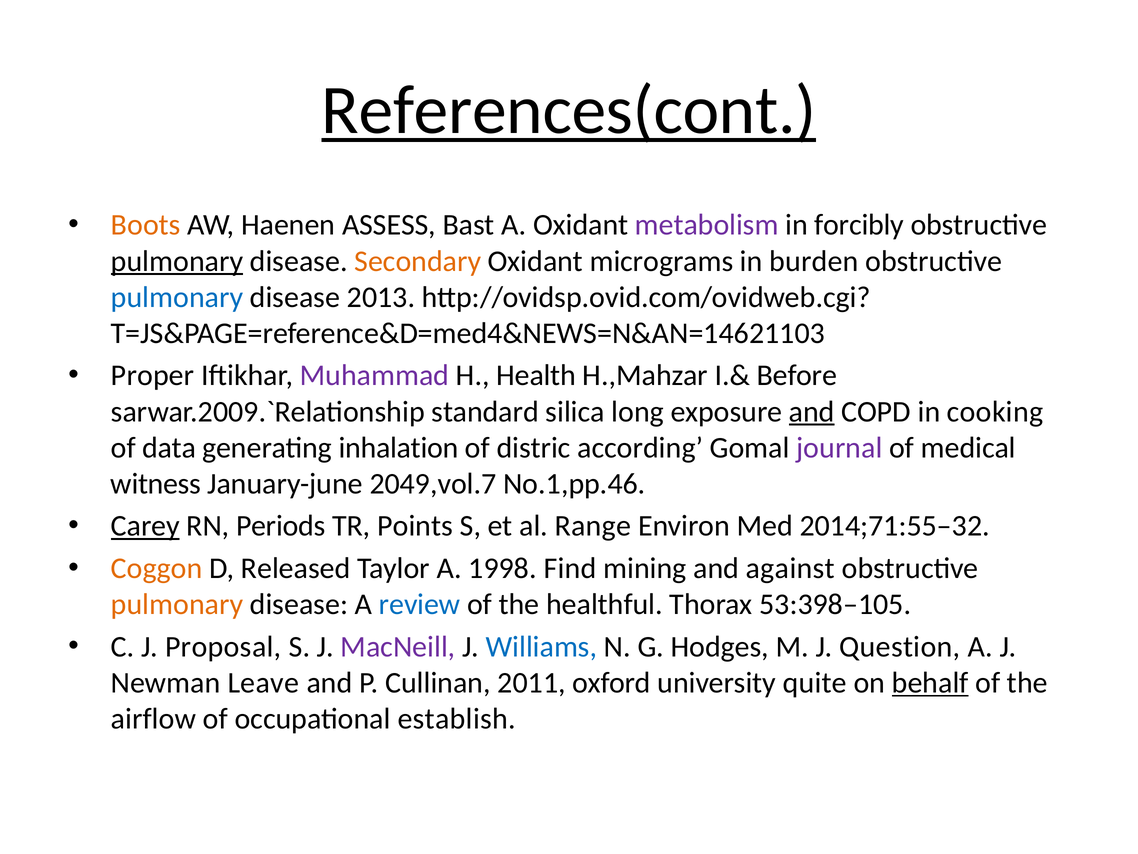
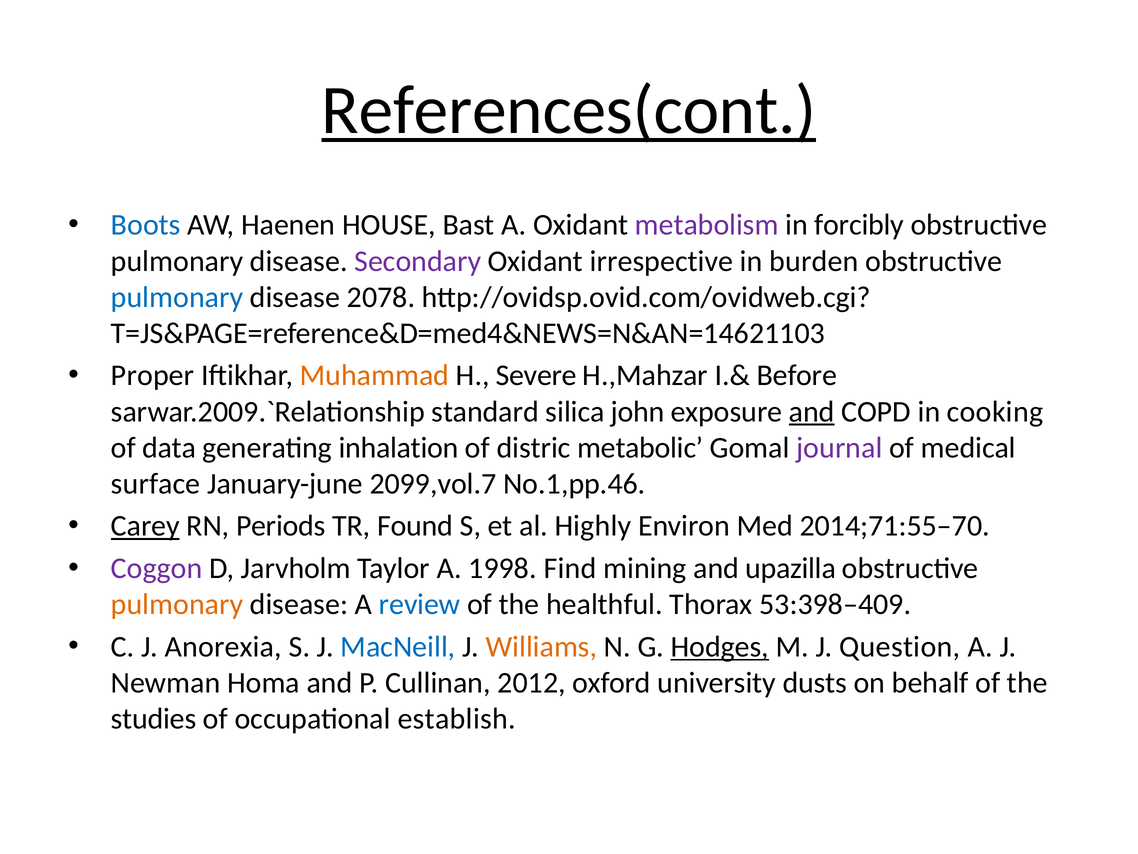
Boots colour: orange -> blue (146, 225)
ASSESS: ASSESS -> HOUSE (389, 225)
pulmonary underline: present -> none (177, 261)
Secondary colour: orange -> purple (418, 261)
micrograms: micrograms -> irrespective (661, 261)
2013: 2013 -> 2078 (381, 297)
Muhammad colour: purple -> orange (375, 375)
Health: Health -> Severe (536, 375)
long: long -> john (638, 411)
according: according -> metabolic (640, 447)
witness: witness -> surface (156, 483)
2049,vol.7: 2049,vol.7 -> 2099,vol.7 (433, 483)
Points: Points -> Found (415, 526)
Range: Range -> Highly (593, 526)
2014;71:55–32: 2014;71:55–32 -> 2014;71:55–70 (895, 526)
Coggon colour: orange -> purple (157, 568)
Released: Released -> Jarvholm (296, 568)
against: against -> upazilla (791, 568)
53:398–105: 53:398–105 -> 53:398–409 (835, 604)
Proposal: Proposal -> Anorexia (223, 646)
MacNeill colour: purple -> blue (398, 646)
Williams colour: blue -> orange (541, 646)
Hodges underline: none -> present (720, 646)
Leave: Leave -> Homa (264, 682)
2011: 2011 -> 2012 (532, 682)
quite: quite -> dusts (815, 682)
behalf underline: present -> none (930, 682)
airflow: airflow -> studies (154, 719)
